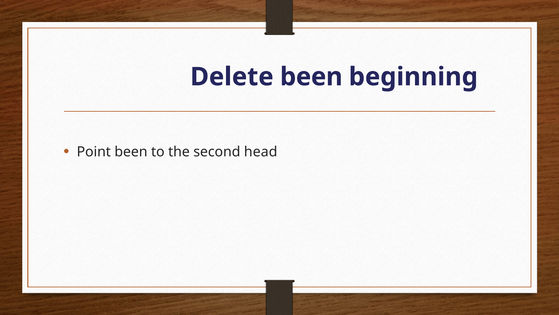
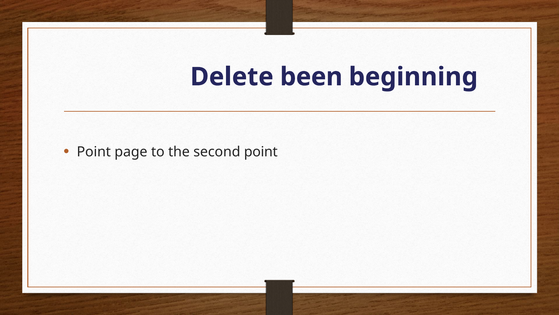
Point been: been -> page (131, 152)
second head: head -> point (261, 152)
